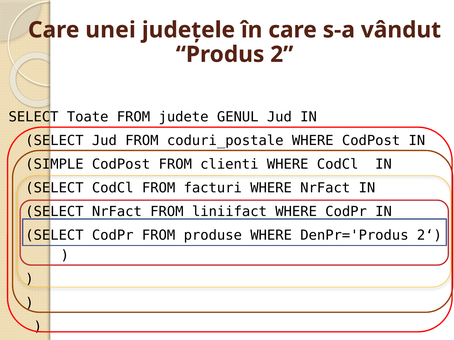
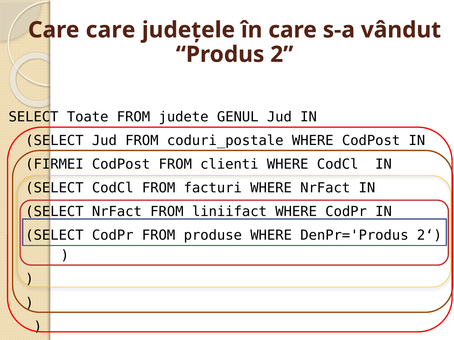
Care unei: unei -> care (111, 30)
SIMPLE: SIMPLE -> FIRMEI (54, 165)
